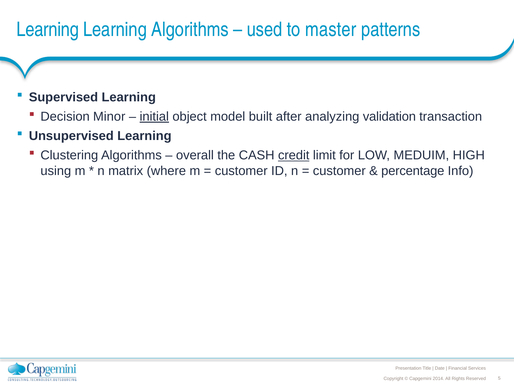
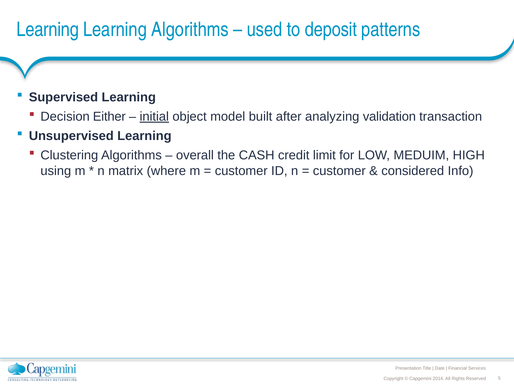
master: master -> deposit (331, 30)
Minor: Minor -> Either (109, 116)
credit underline: present -> none (294, 155)
percentage: percentage -> considered (413, 171)
